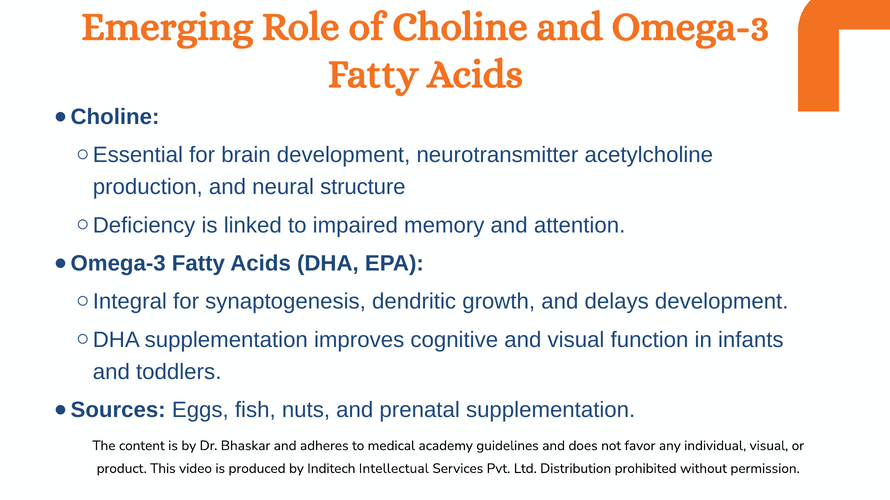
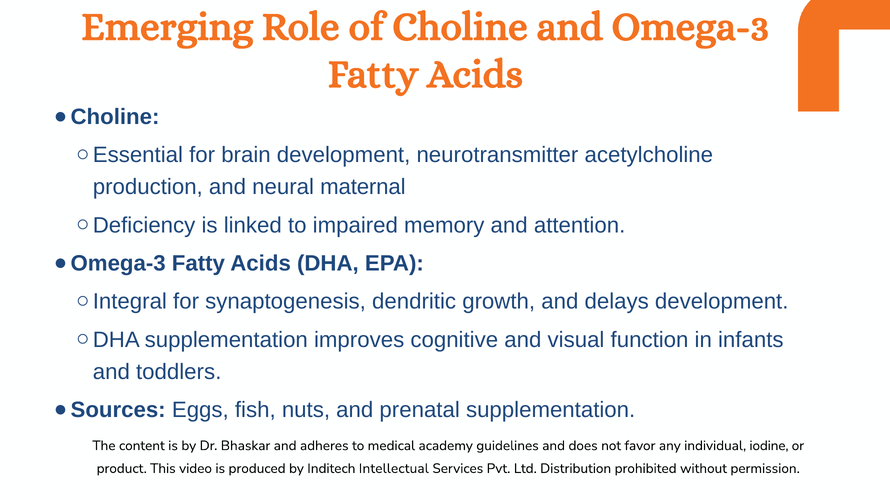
structure: structure -> maternal (363, 187)
individual visual: visual -> iodine (769, 446)
